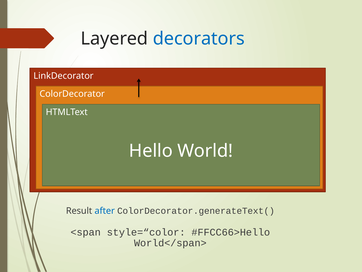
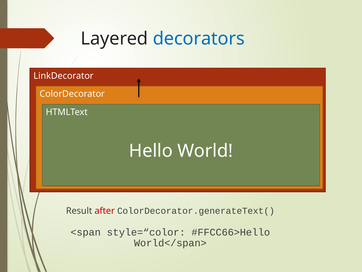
after colour: blue -> red (105, 210)
